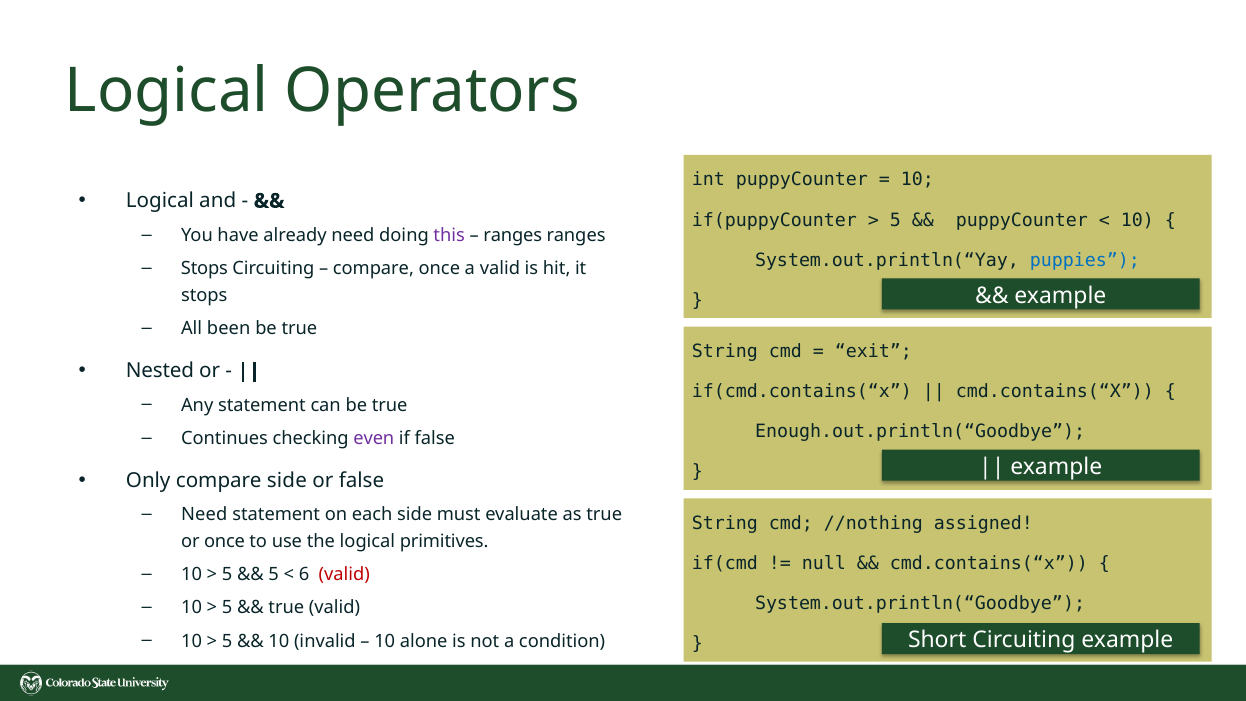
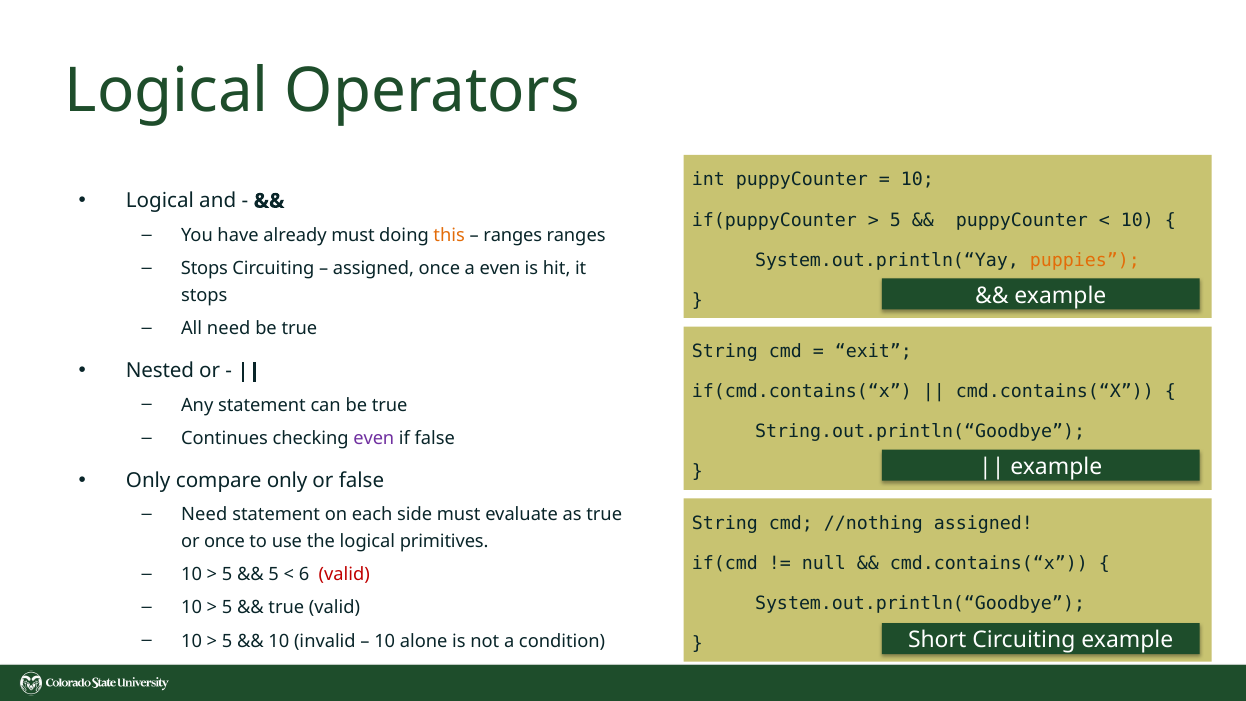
already need: need -> must (353, 235)
this colour: purple -> orange (449, 235)
puppies colour: blue -> orange (1085, 260)
compare: compare -> assigned (373, 269)
a valid: valid -> even (500, 269)
All been: been -> need (229, 328)
Enough.out.println(“Goodbye: Enough.out.println(“Goodbye -> String.out.println(“Goodbye (920, 432)
compare side: side -> only (287, 480)
